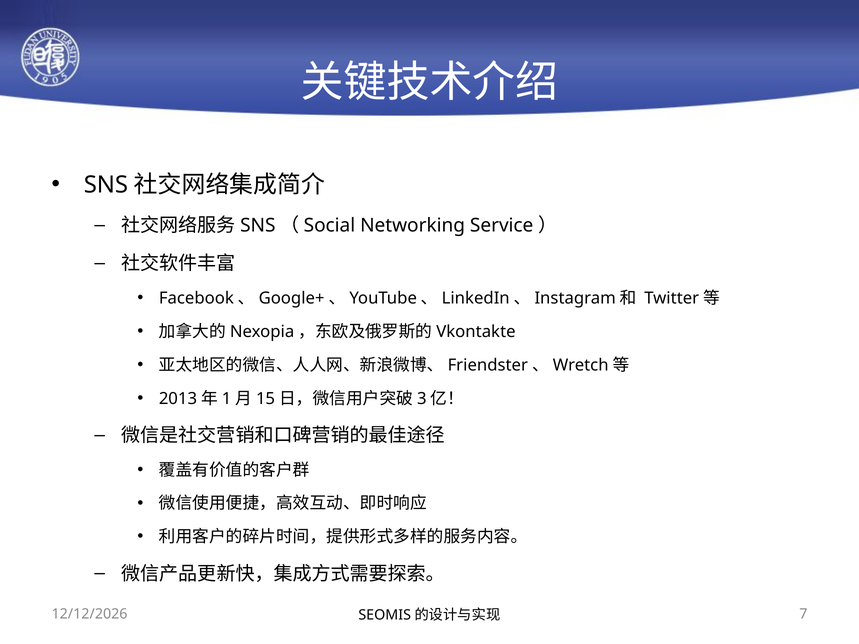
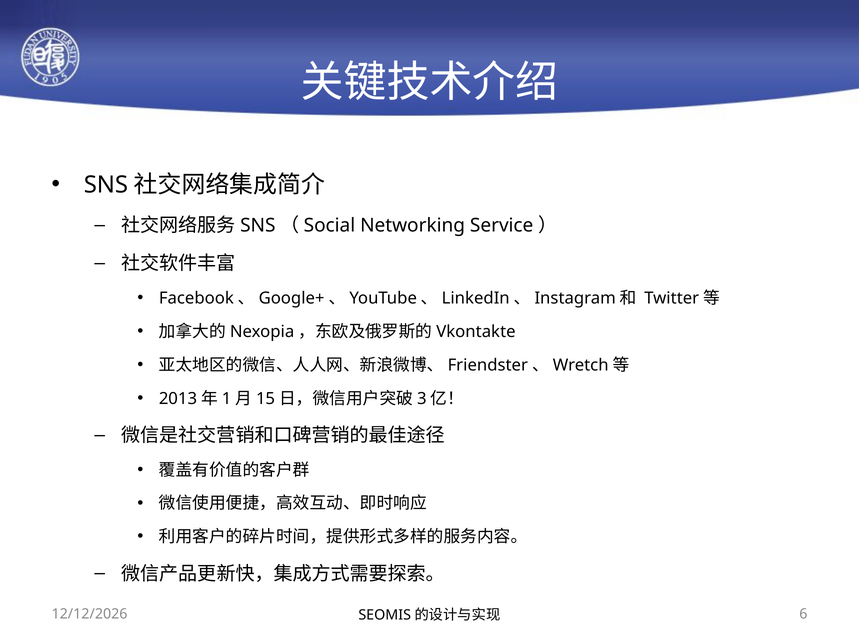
7: 7 -> 6 (803, 614)
